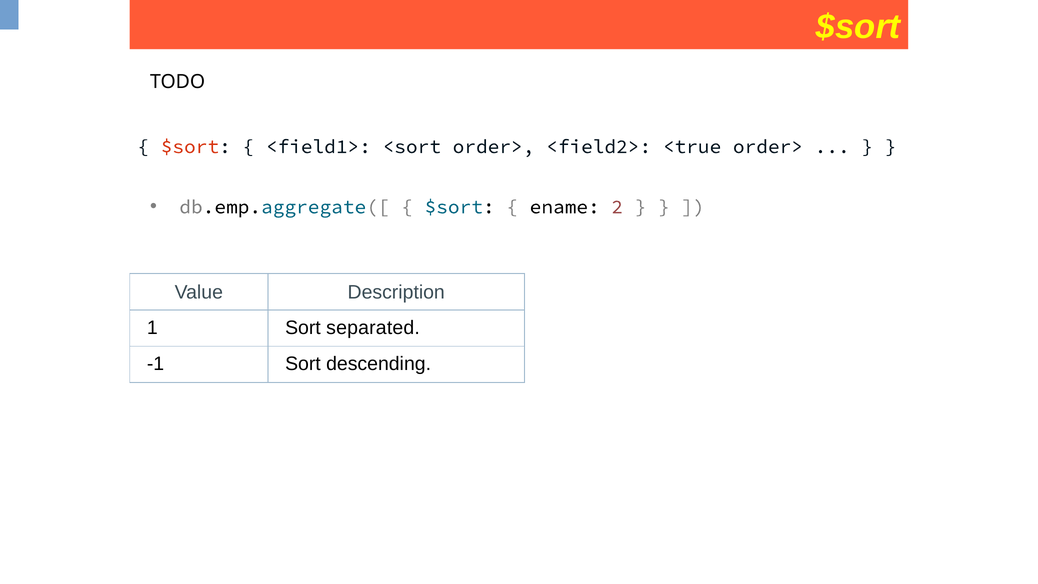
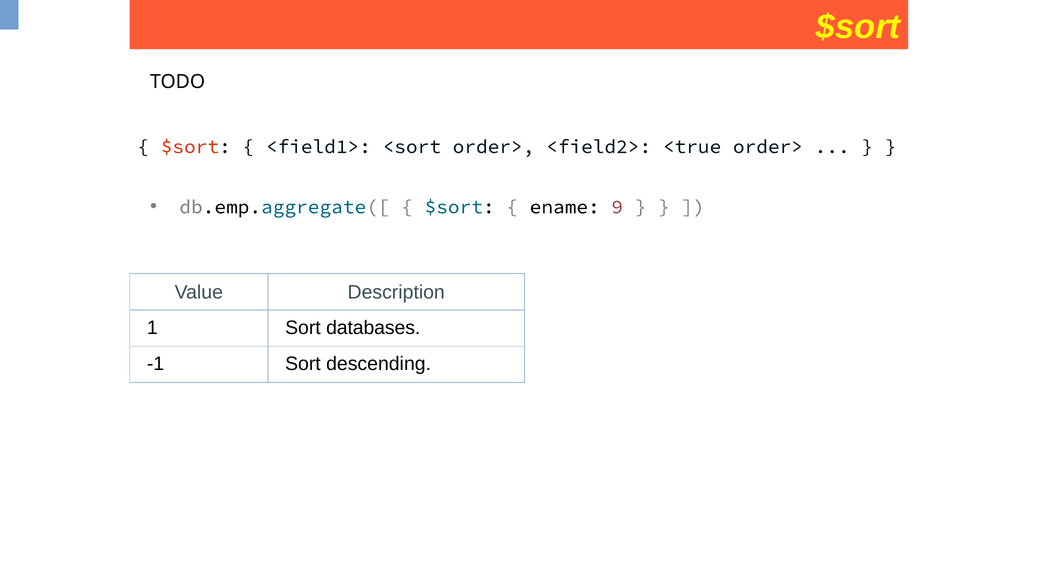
2: 2 -> 9 (617, 207)
separated: separated -> databases (373, 328)
